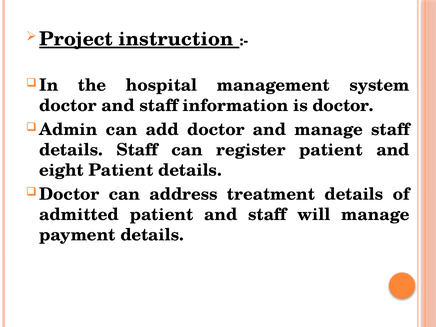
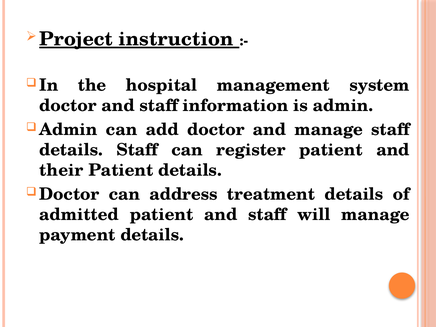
is doctor: doctor -> admin (343, 106)
eight: eight -> their (61, 170)
